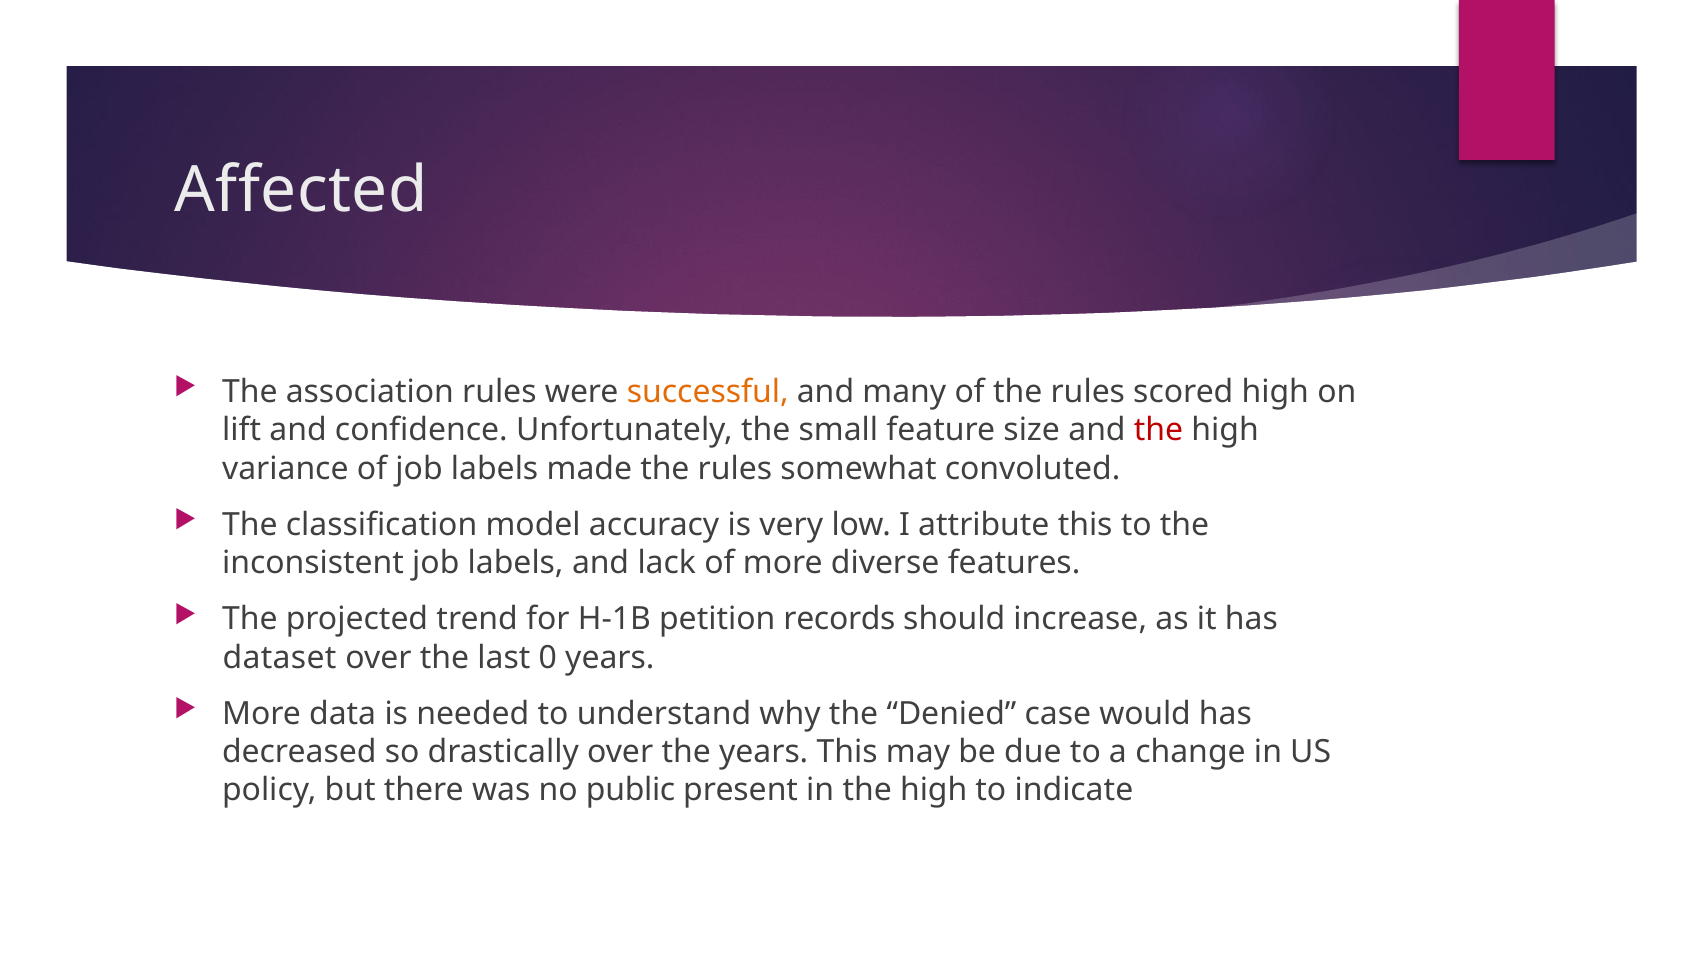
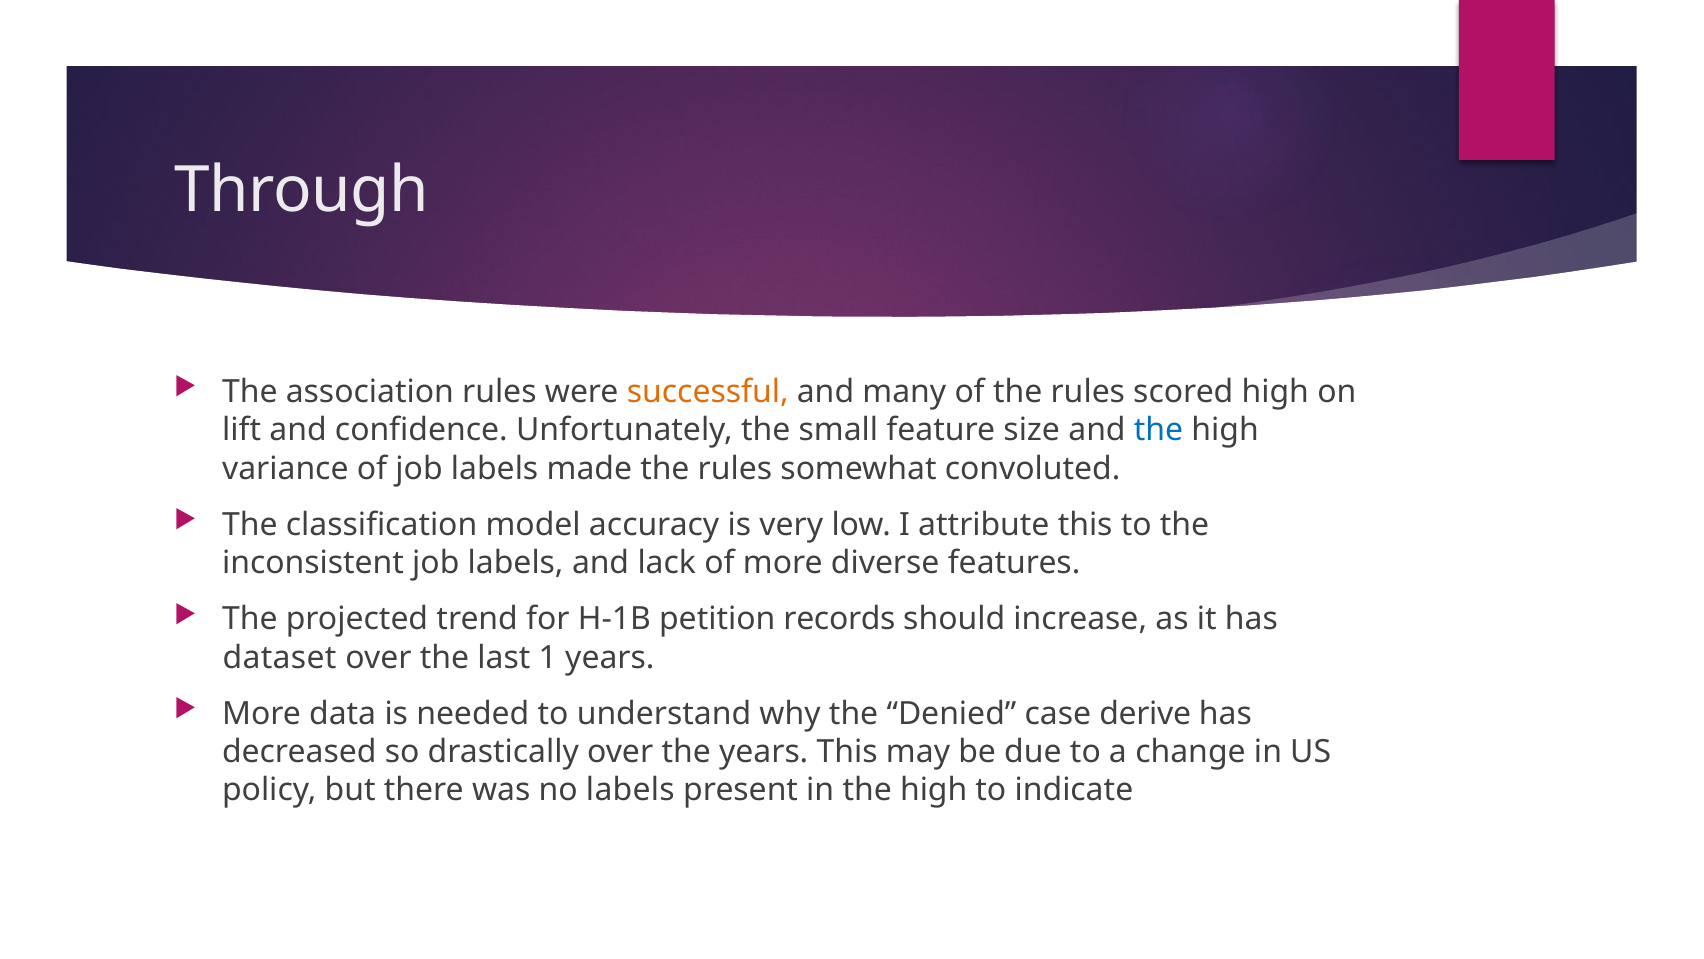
Affected: Affected -> Through (302, 190)
the colour: red -> blue (1159, 430)
0: 0 -> 1 (548, 657)
would: would -> derive (1145, 713)
no public: public -> labels (630, 790)
